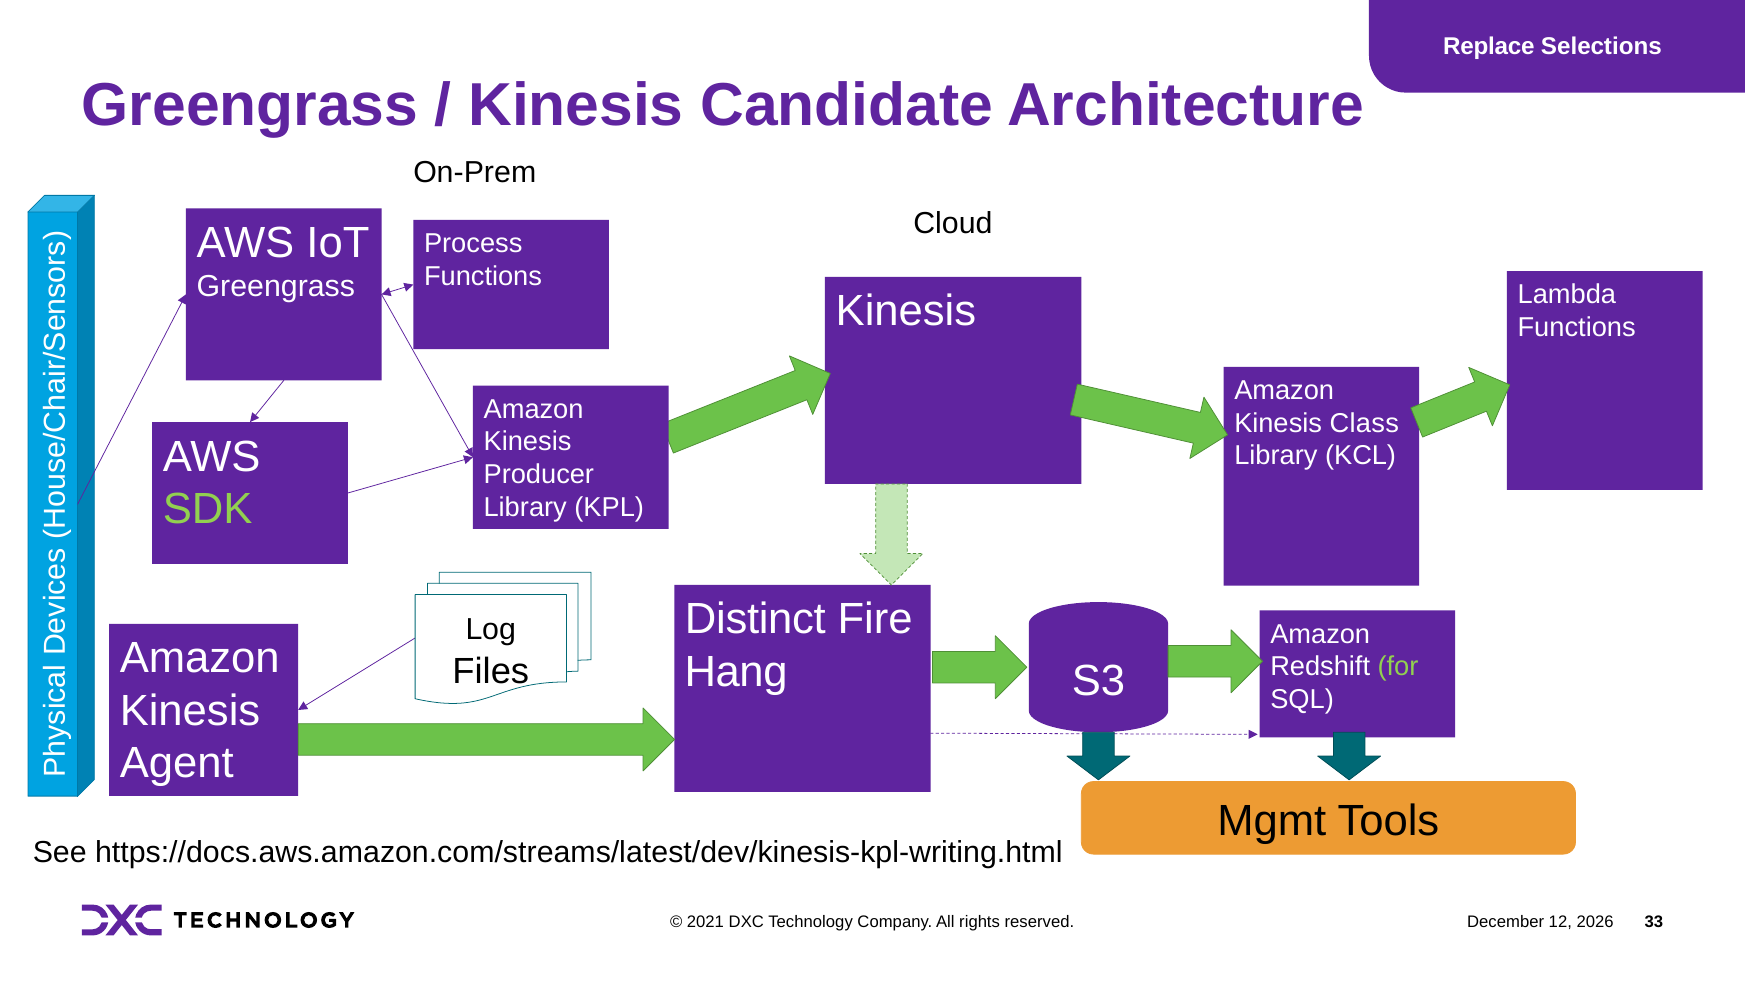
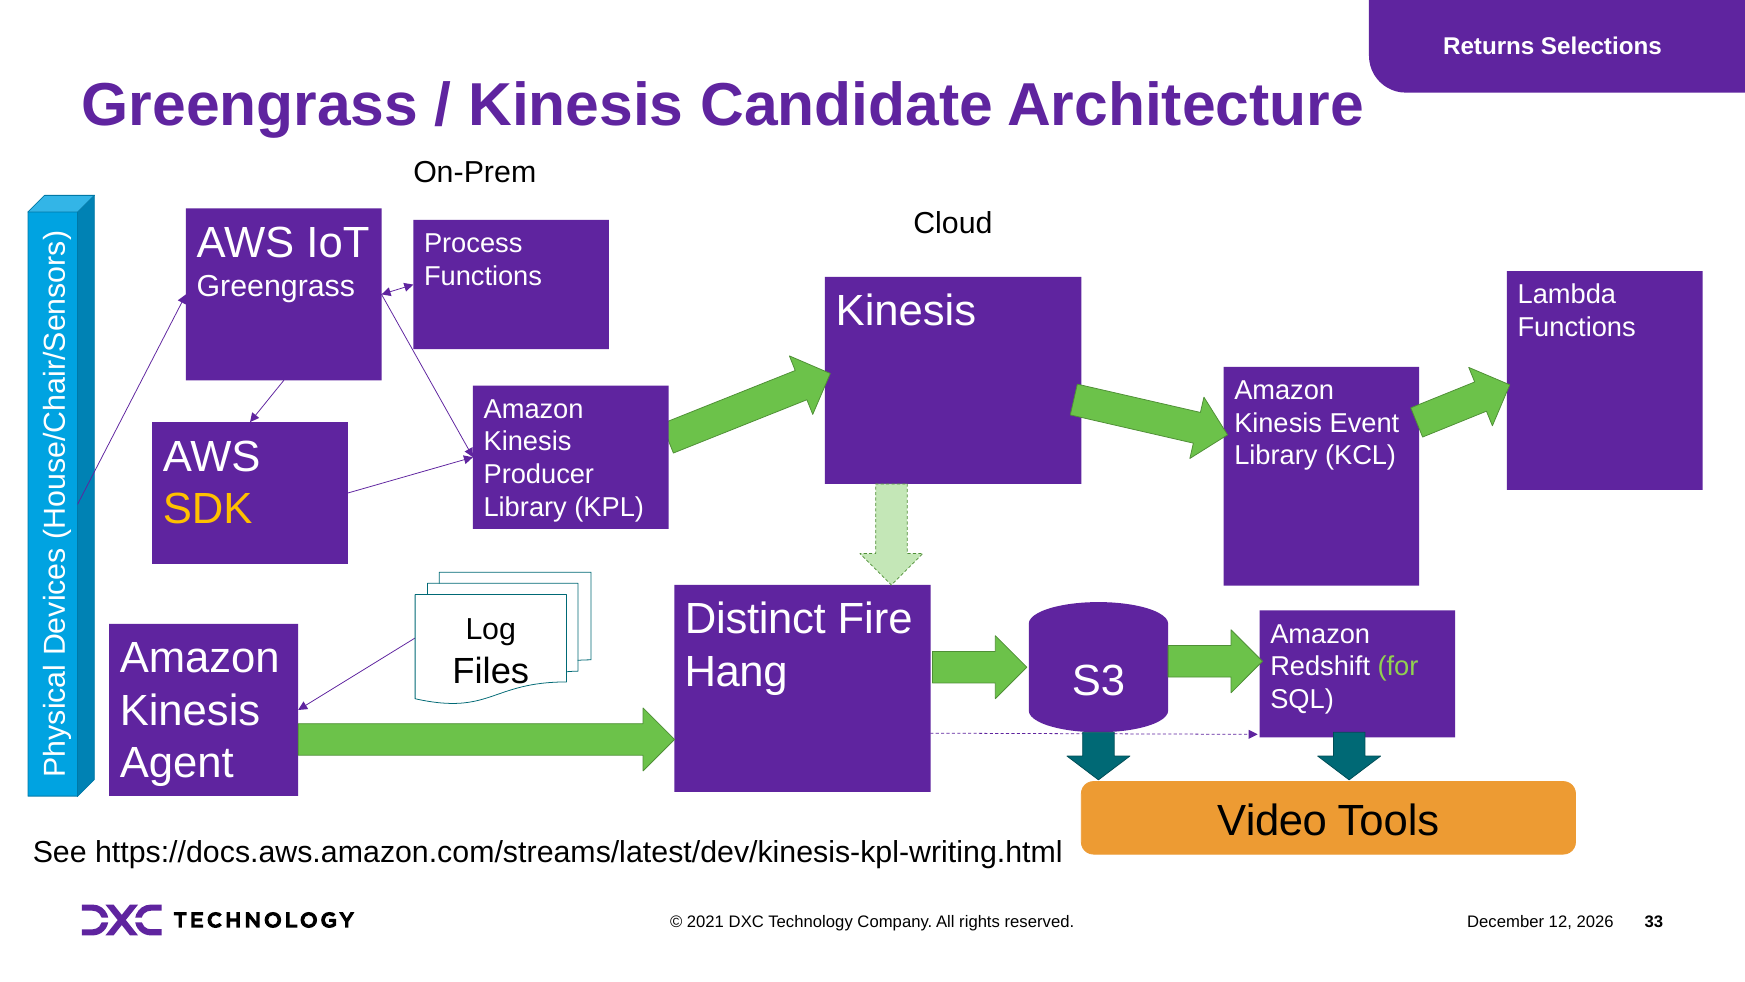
Replace: Replace -> Returns (1489, 46)
Class: Class -> Event (1364, 423)
SDK colour: light green -> yellow (208, 509)
Mgmt: Mgmt -> Video (1272, 820)
